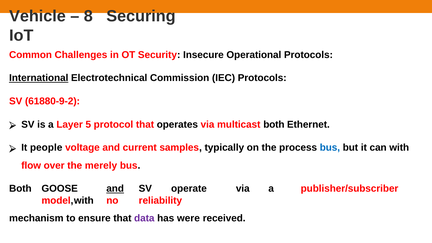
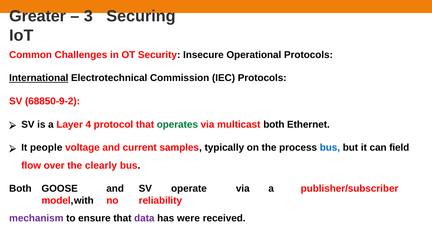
Vehicle: Vehicle -> Greater (38, 16)
8: 8 -> 3 (88, 16)
61880-9-2: 61880-9-2 -> 68850-9-2 (52, 101)
5: 5 -> 4 (88, 124)
operates colour: black -> green (177, 124)
with: with -> field (399, 148)
merely: merely -> clearly (101, 165)
and underline: present -> none (115, 189)
mechanism colour: black -> purple (36, 218)
